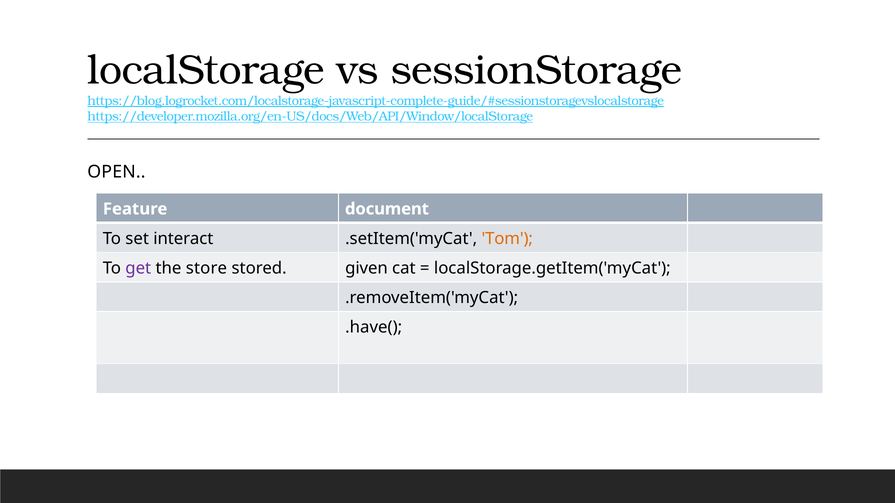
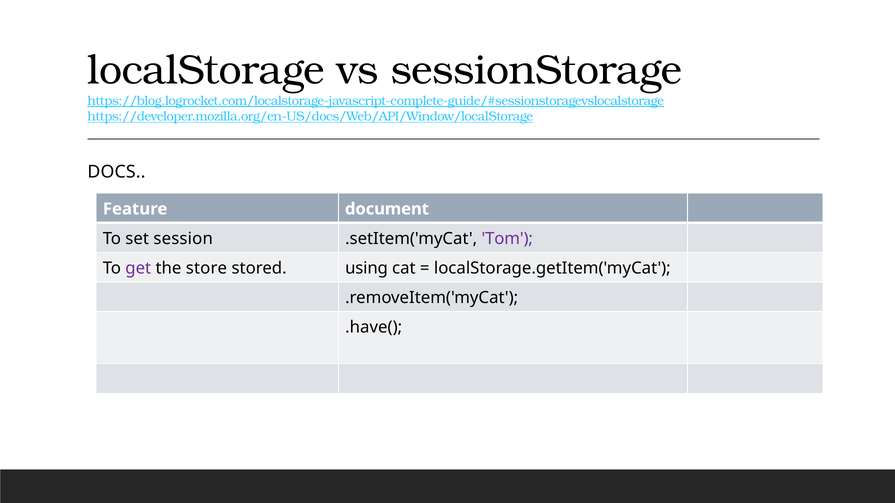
OPEN: OPEN -> DOCS (116, 172)
interact: interact -> session (183, 239)
Tom colour: orange -> purple (507, 239)
given: given -> using (367, 268)
